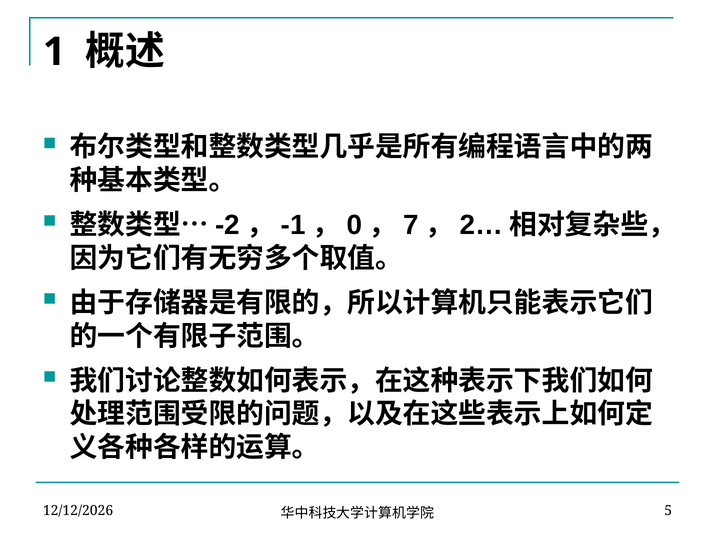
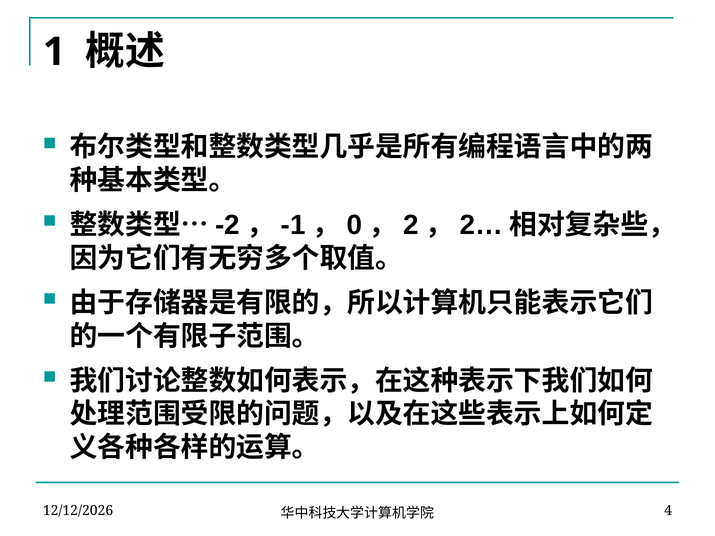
7: 7 -> 2 (411, 225)
5: 5 -> 4 (668, 511)
